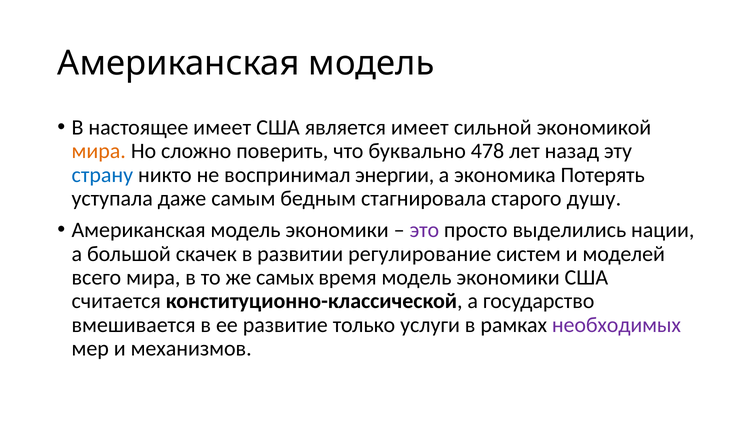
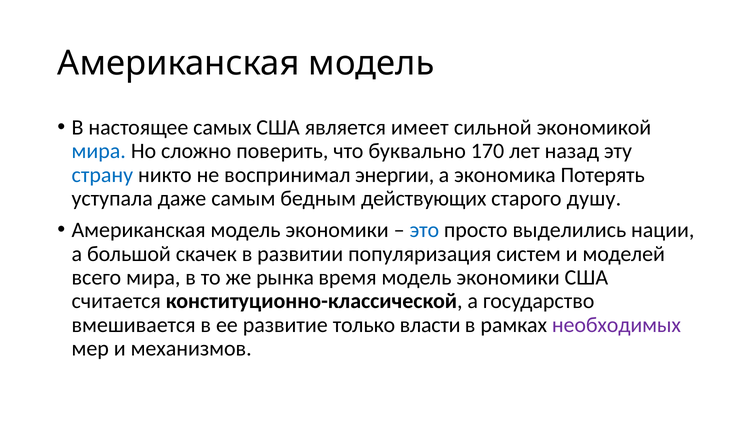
настоящее имеет: имеет -> самых (222, 127)
мира colour: orange -> blue (99, 151)
478: 478 -> 170 (488, 151)
стагнировала: стагнировала -> действующих (424, 199)
это colour: purple -> blue (424, 230)
регулирование: регулирование -> популяризация (420, 254)
самых: самых -> рынка (285, 278)
услуги: услуги -> власти (430, 325)
